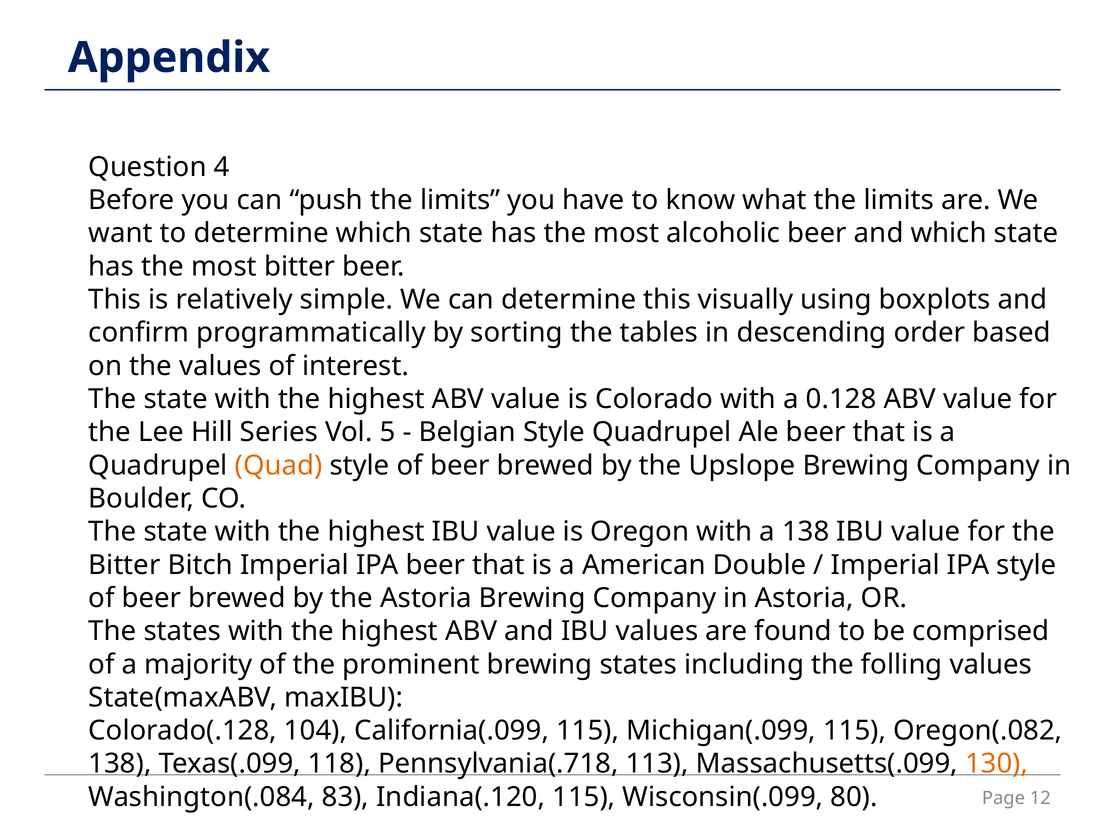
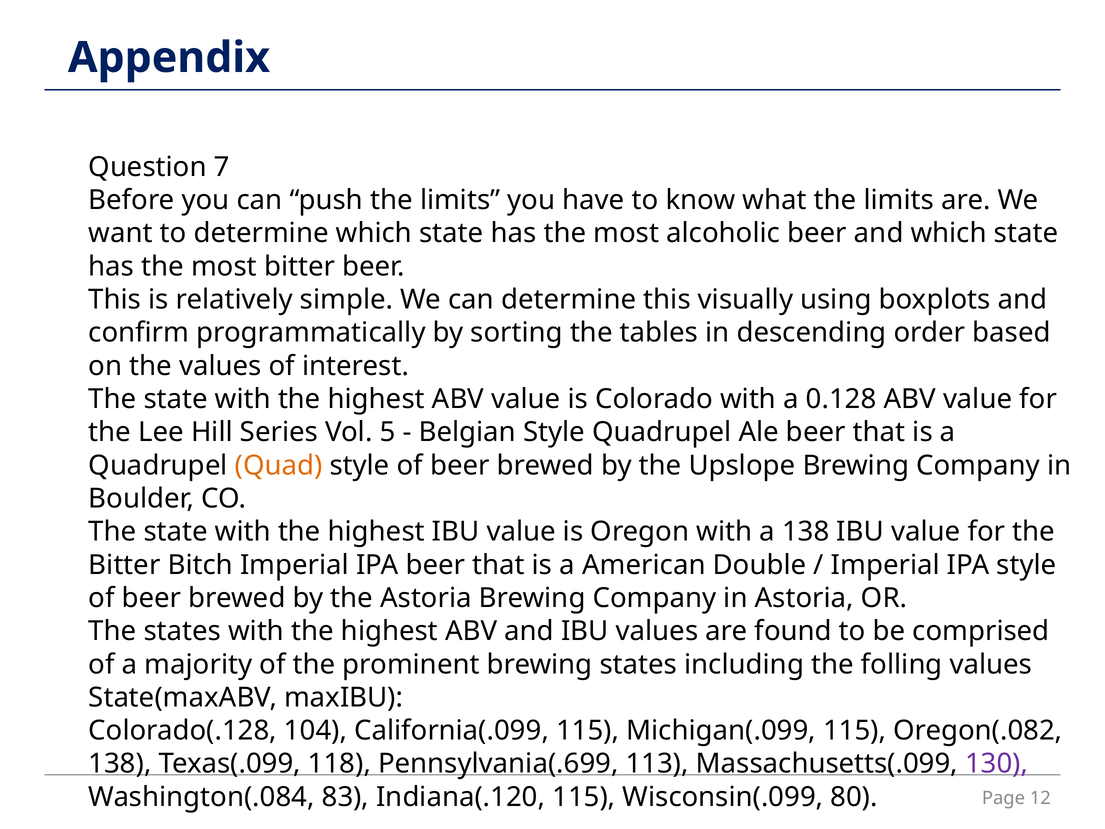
4: 4 -> 7 (222, 167)
Pennsylvania(.718: Pennsylvania(.718 -> Pennsylvania(.699 (498, 764)
130 colour: orange -> purple (997, 764)
